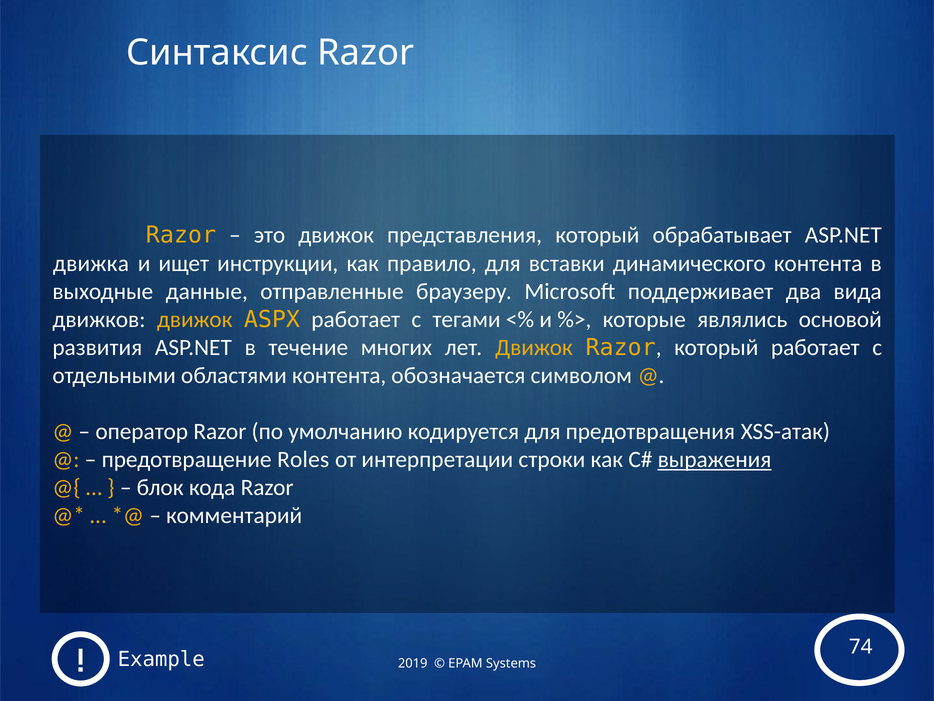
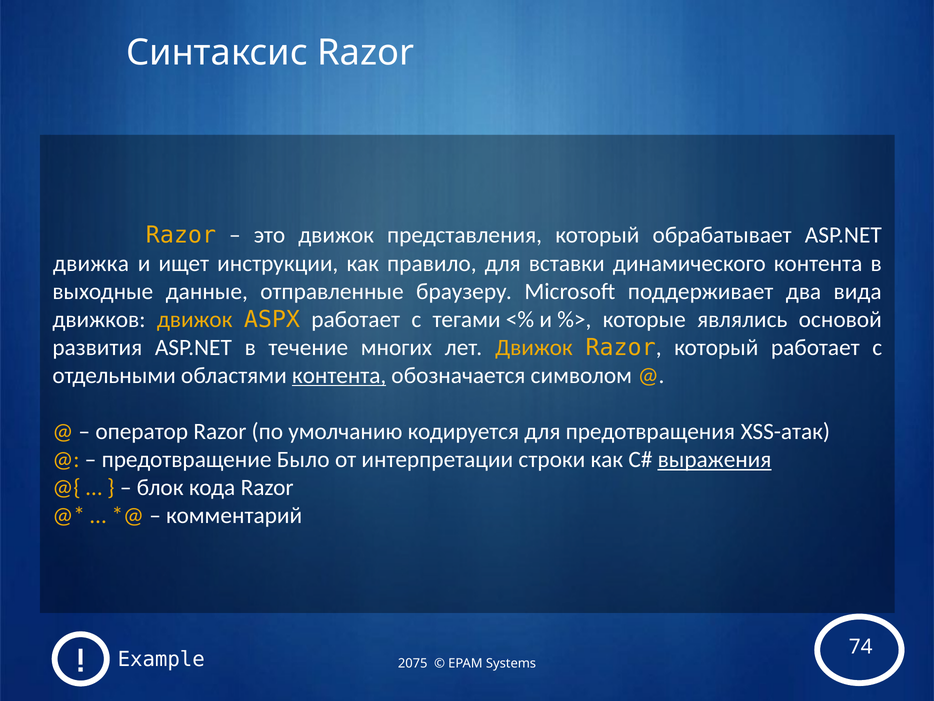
контента underline: none -> present (339, 375)
Roles: Roles -> Было (303, 459)
2019: 2019 -> 2075 (413, 663)
